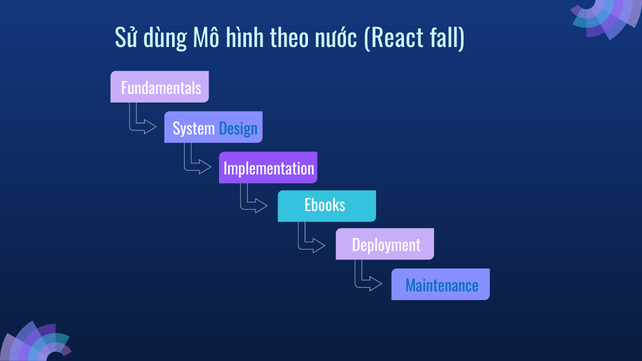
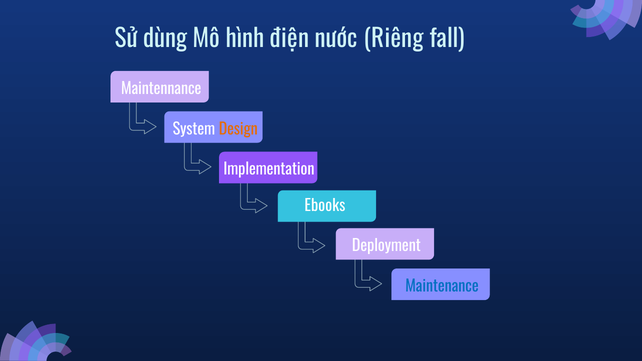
theo: theo -> điện (290, 39)
React: React -> Riêng (394, 39)
Fundamentals: Fundamentals -> Maintennance (161, 89)
Design colour: blue -> orange (238, 129)
